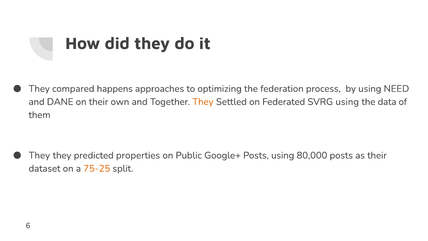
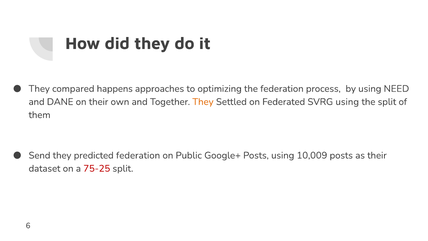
the data: data -> split (387, 102)
They: They -> Send (39, 155)
predicted properties: properties -> federation (138, 155)
80,000: 80,000 -> 10,009 (312, 155)
75-25 colour: orange -> red (97, 168)
